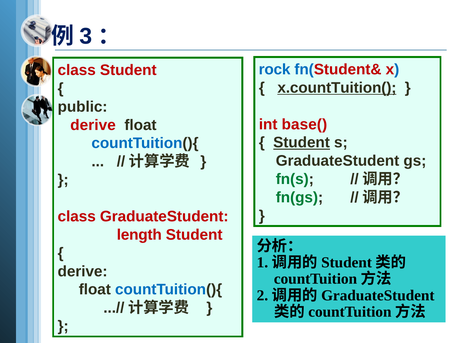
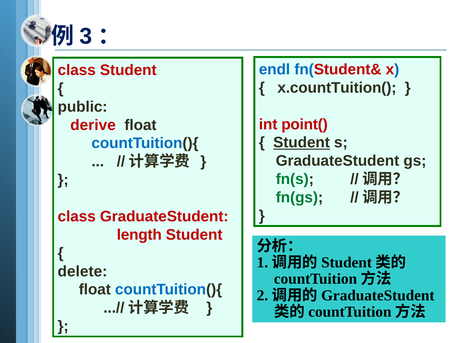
rock: rock -> endl (274, 69)
x.countTuition( underline: present -> none (337, 88)
base(: base( -> point( (305, 124)
derive: derive -> delete (83, 271)
